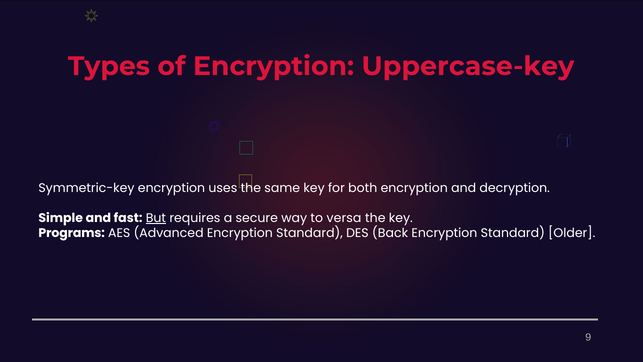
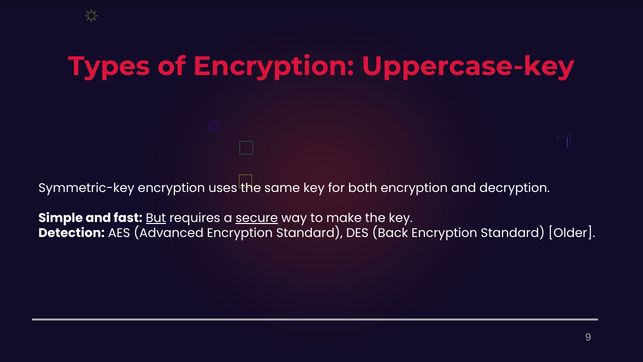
secure underline: none -> present (257, 218)
versa: versa -> make (344, 218)
Programs: Programs -> Detection (72, 233)
